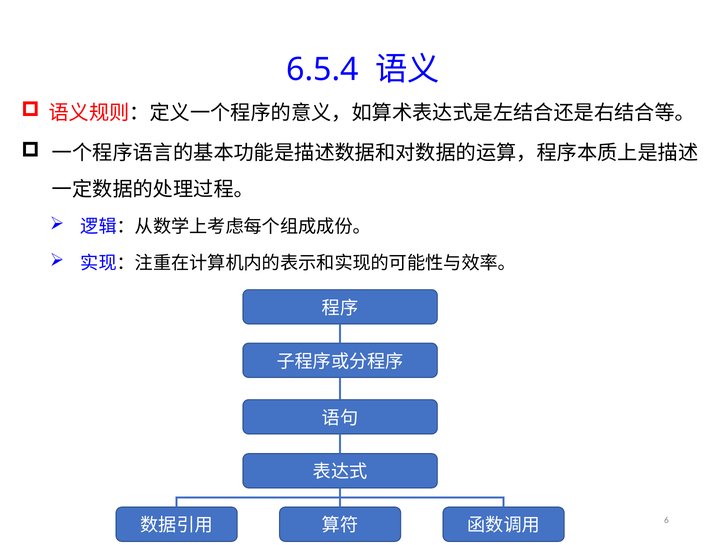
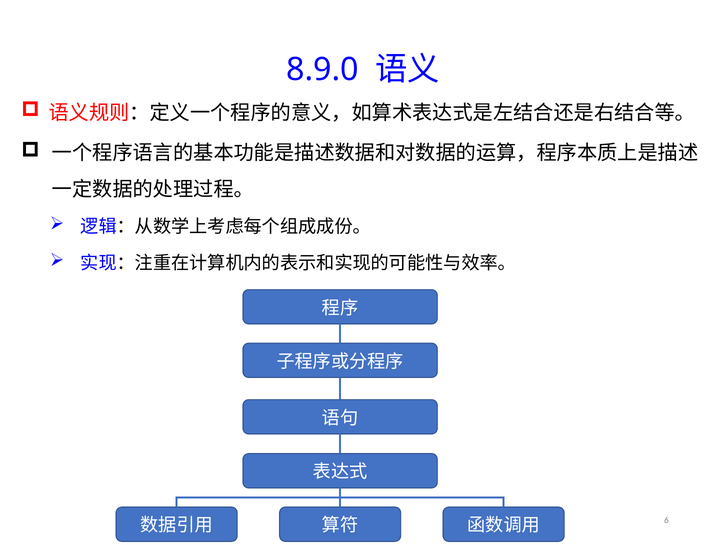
6.5.4: 6.5.4 -> 8.9.0 (323, 69)
